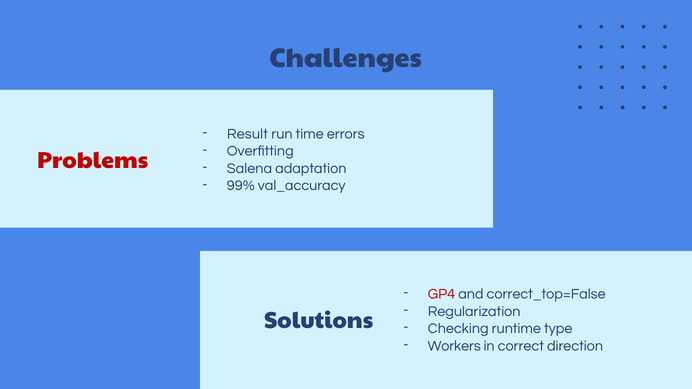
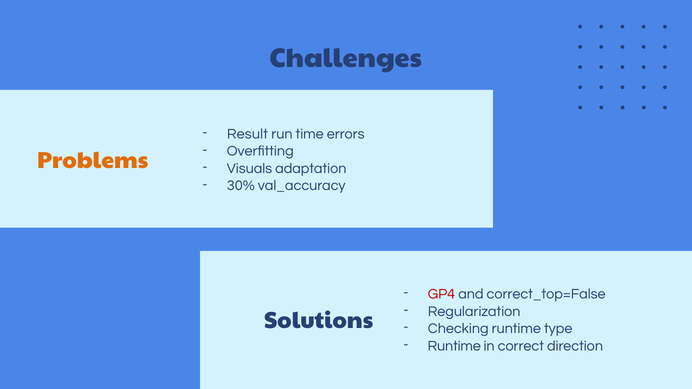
Problems colour: red -> orange (93, 161)
Salena: Salena -> Visuals (250, 169)
99%: 99% -> 30% (241, 186)
Workers: Workers -> Runtime (454, 346)
